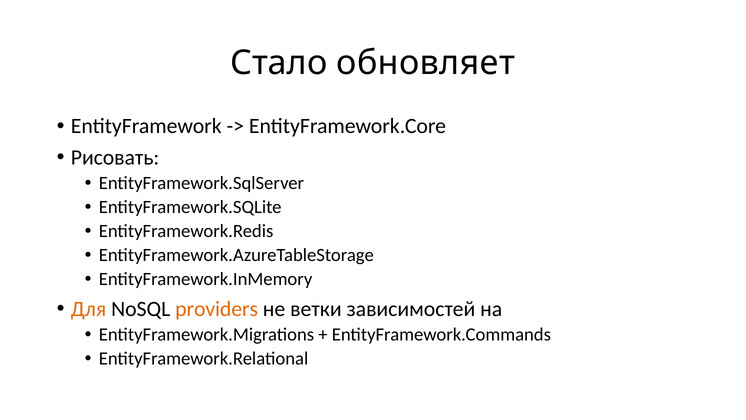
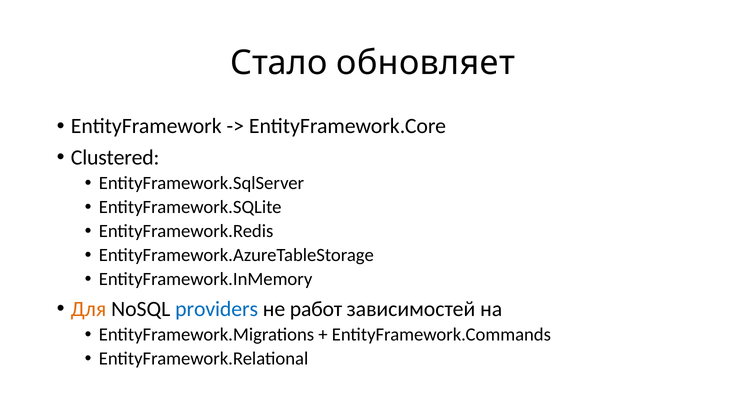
Рисовать: Рисовать -> Clustered (115, 157)
providers colour: orange -> blue (217, 309)
ветки: ветки -> работ (316, 309)
